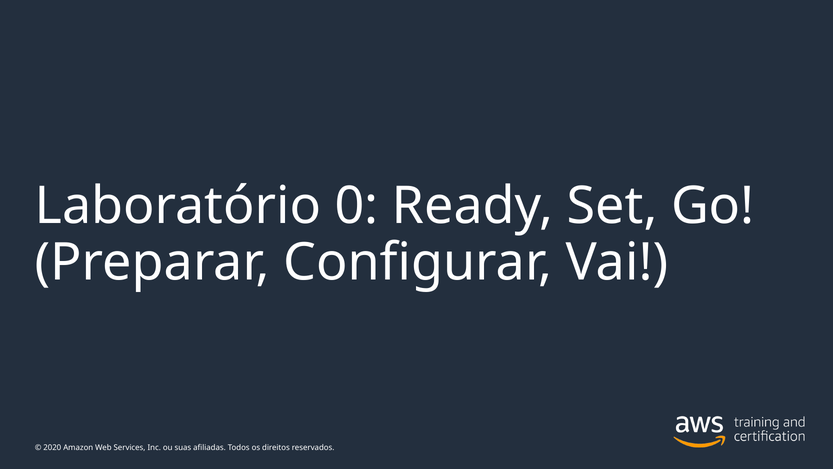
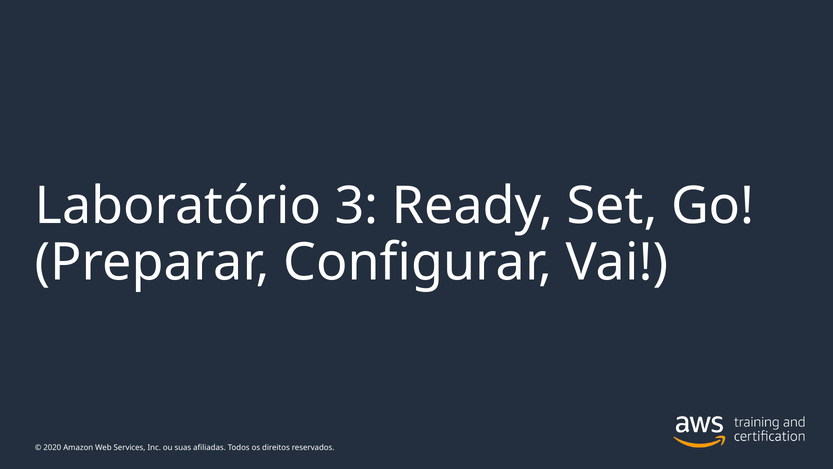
0: 0 -> 3 (357, 206)
